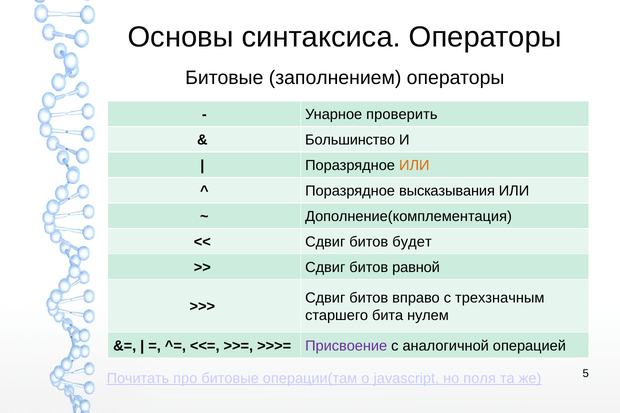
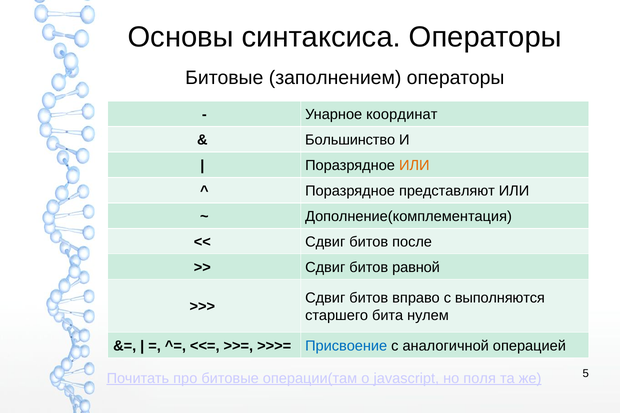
проверить: проверить -> координат (402, 115)
высказывания: высказывания -> представляют (447, 191)
будет: будет -> после (412, 242)
трехзначным: трехзначным -> выполняются (500, 298)
Присвоение colour: purple -> blue (346, 346)
